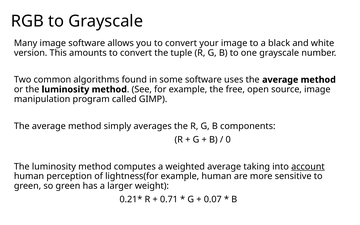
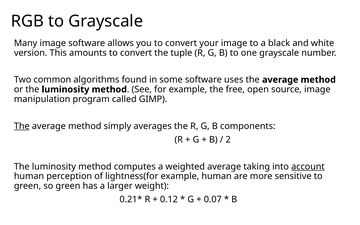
The underline: none -> present (22, 126)
0: 0 -> 2 (228, 140)
0.71: 0.71 -> 0.12 (169, 199)
